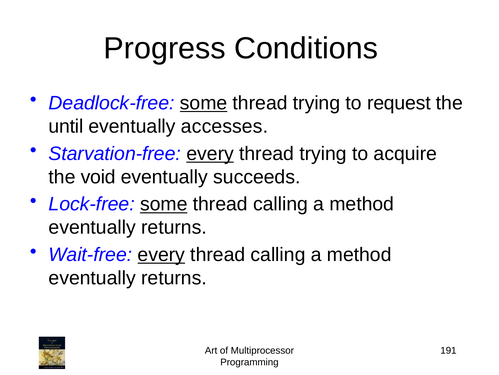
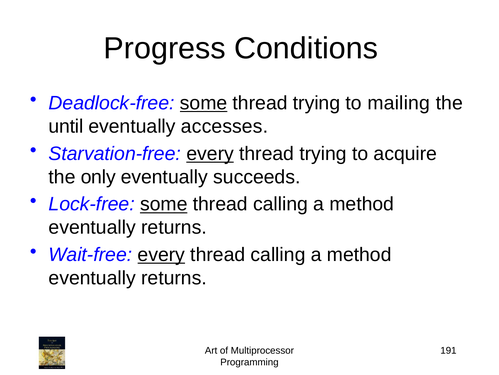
request: request -> mailing (399, 103)
void: void -> only (98, 177)
